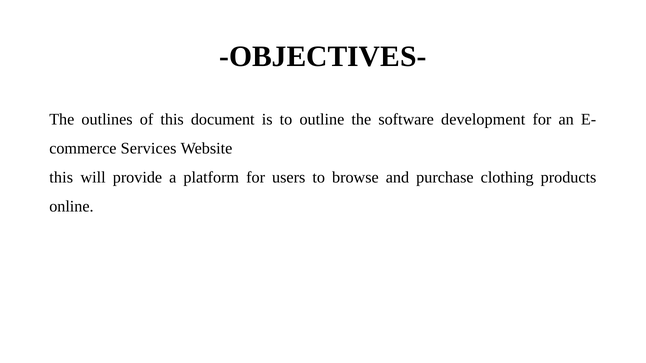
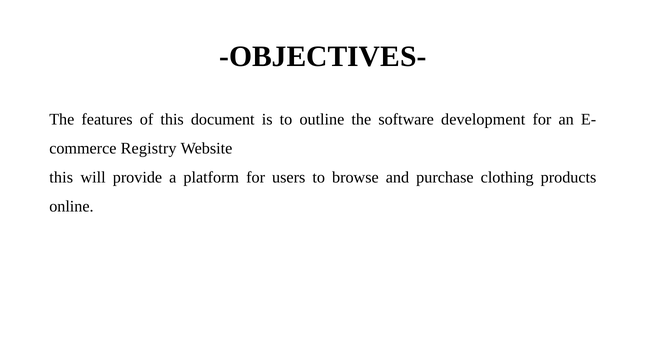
outlines: outlines -> features (107, 120)
Services: Services -> Registry (149, 149)
